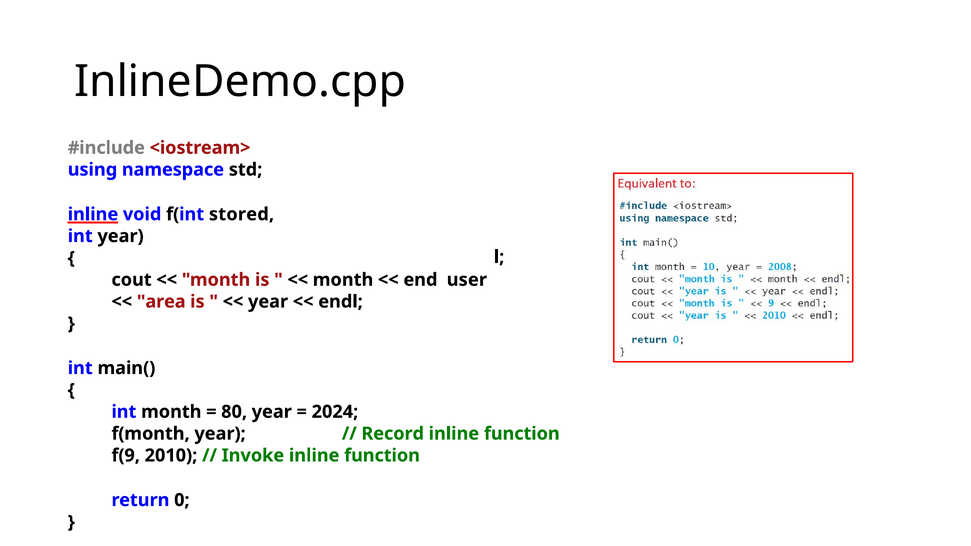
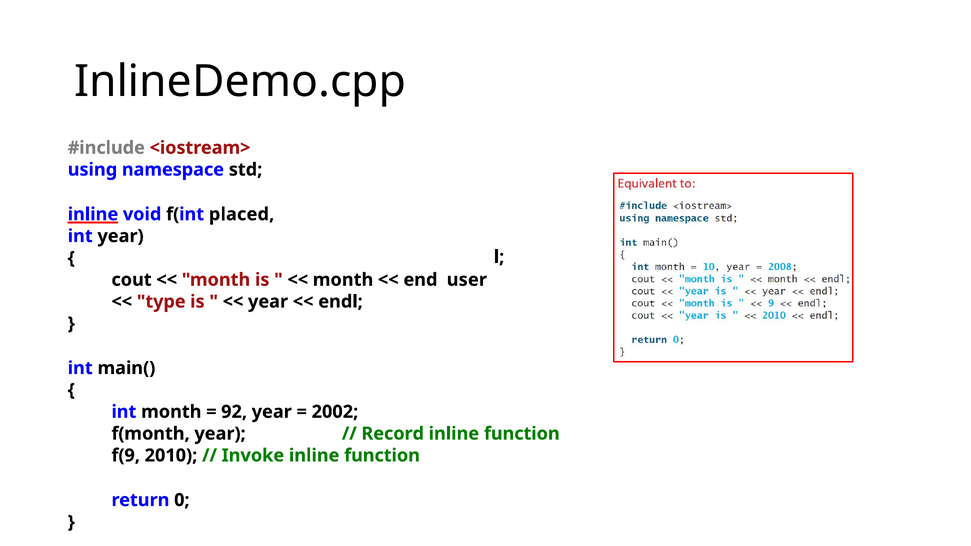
stored: stored -> placed (242, 214)
area: area -> type (161, 302)
80: 80 -> 92 (234, 412)
2024: 2024 -> 2002 (335, 412)
